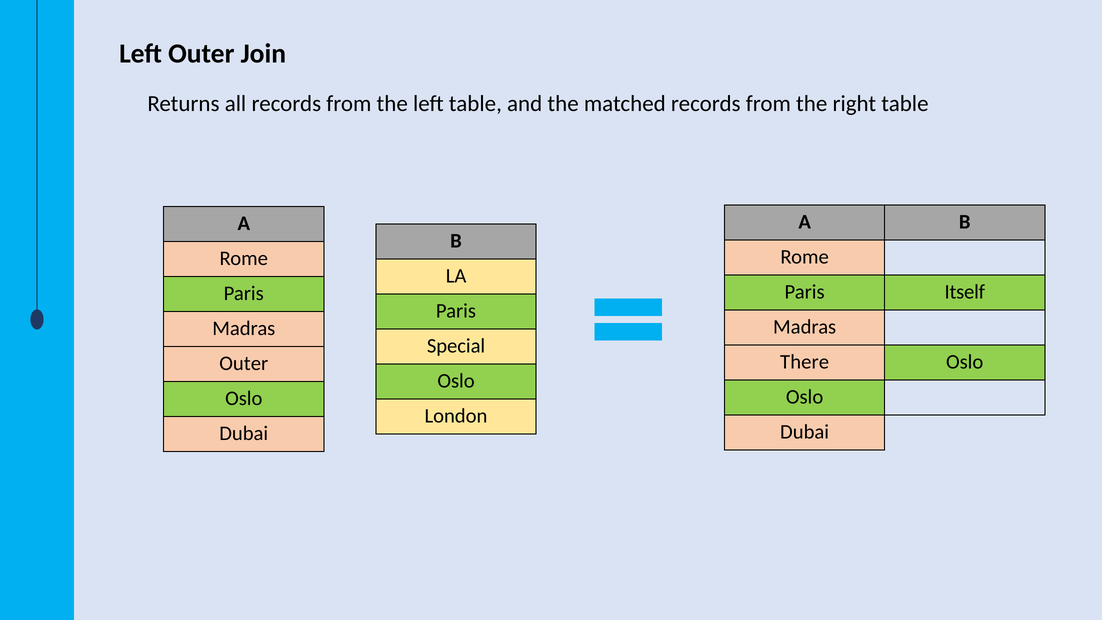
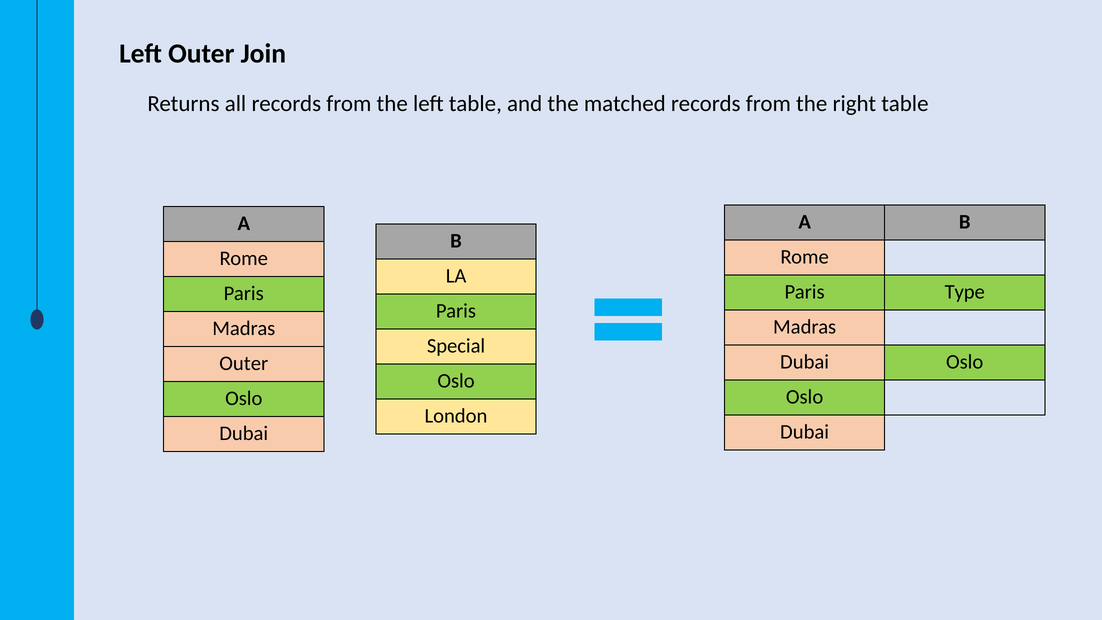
Itself: Itself -> Type (965, 292)
There: There -> Dubai (805, 362)
